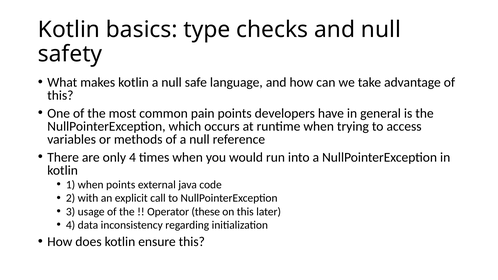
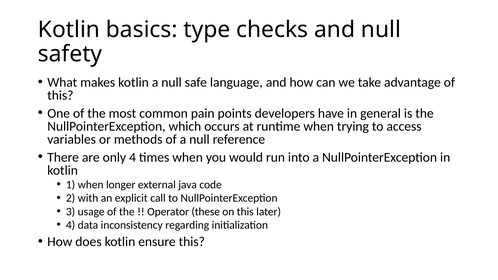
when points: points -> longer (121, 185)
